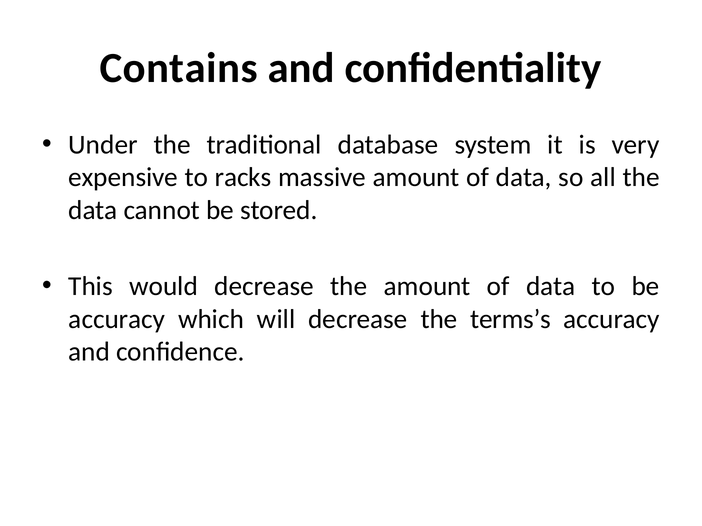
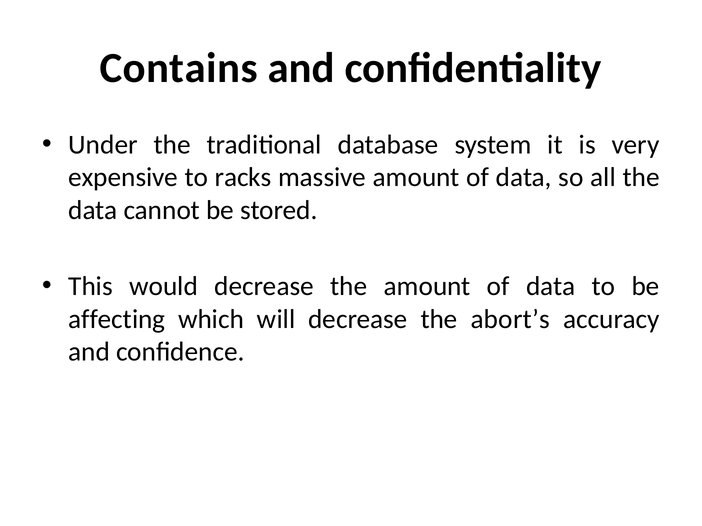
accuracy: accuracy -> affecting (117, 319)
terms’s: terms’s -> abort’s (510, 319)
